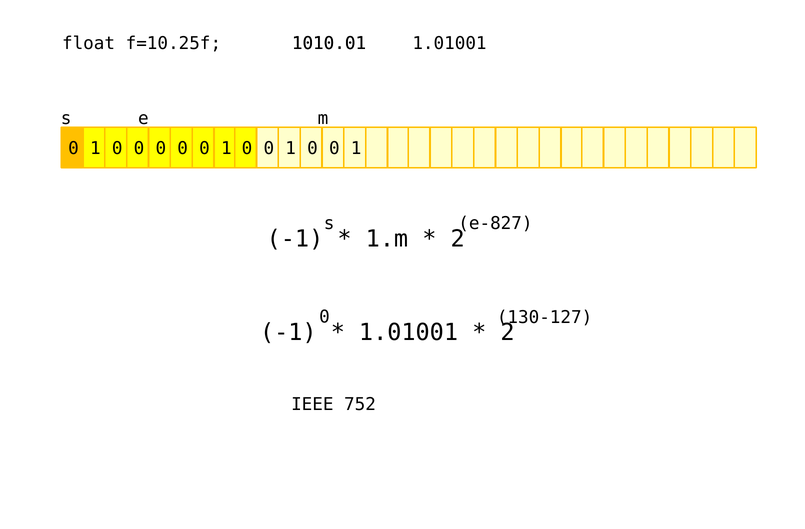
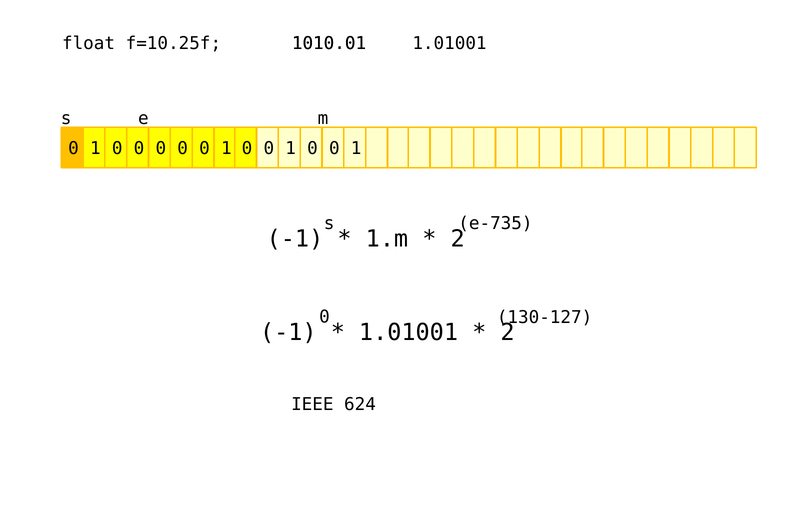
e-827: e-827 -> e-735 (495, 223)
752: 752 -> 624 (360, 404)
